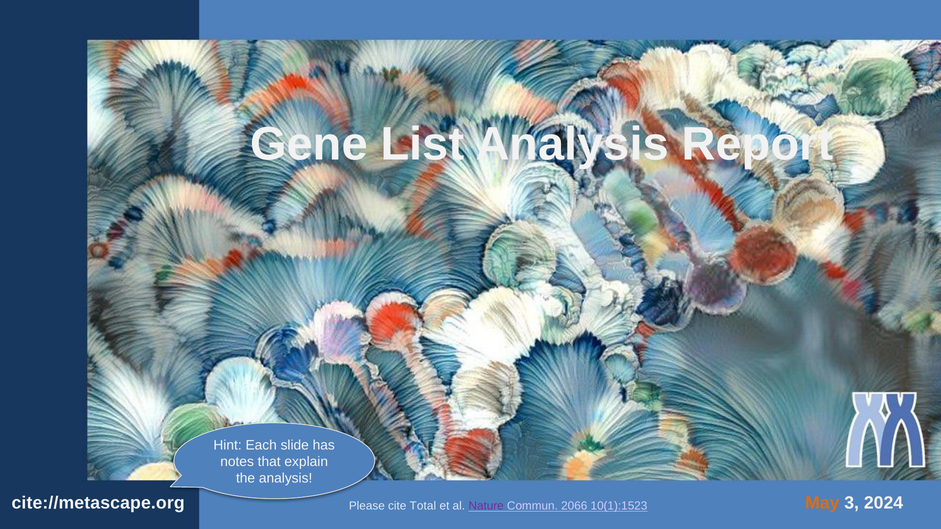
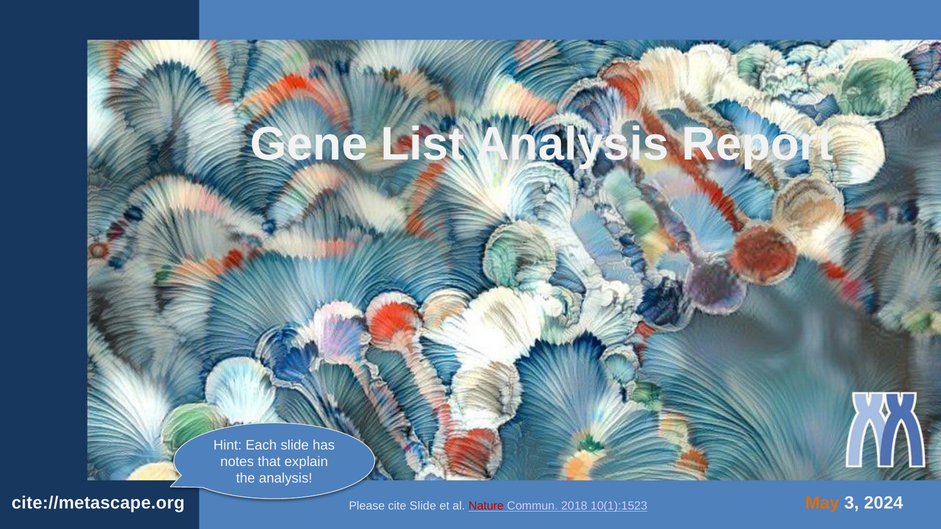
cite Total: Total -> Slide (423, 506)
Nature colour: purple -> red (486, 506)
2066: 2066 -> 2018 (574, 506)
